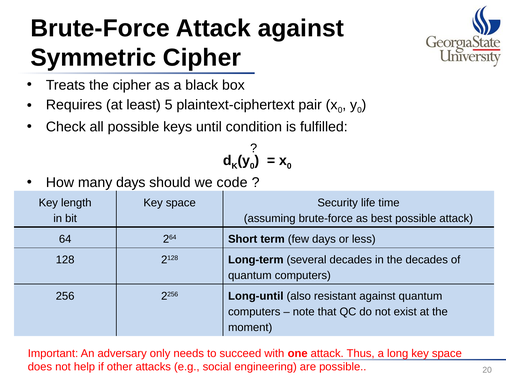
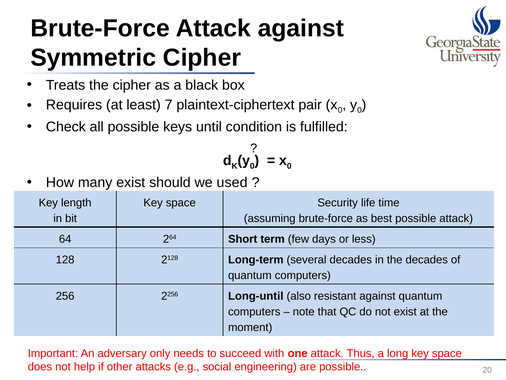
5: 5 -> 7 (169, 105)
many days: days -> exist (131, 182)
code: code -> used (232, 182)
